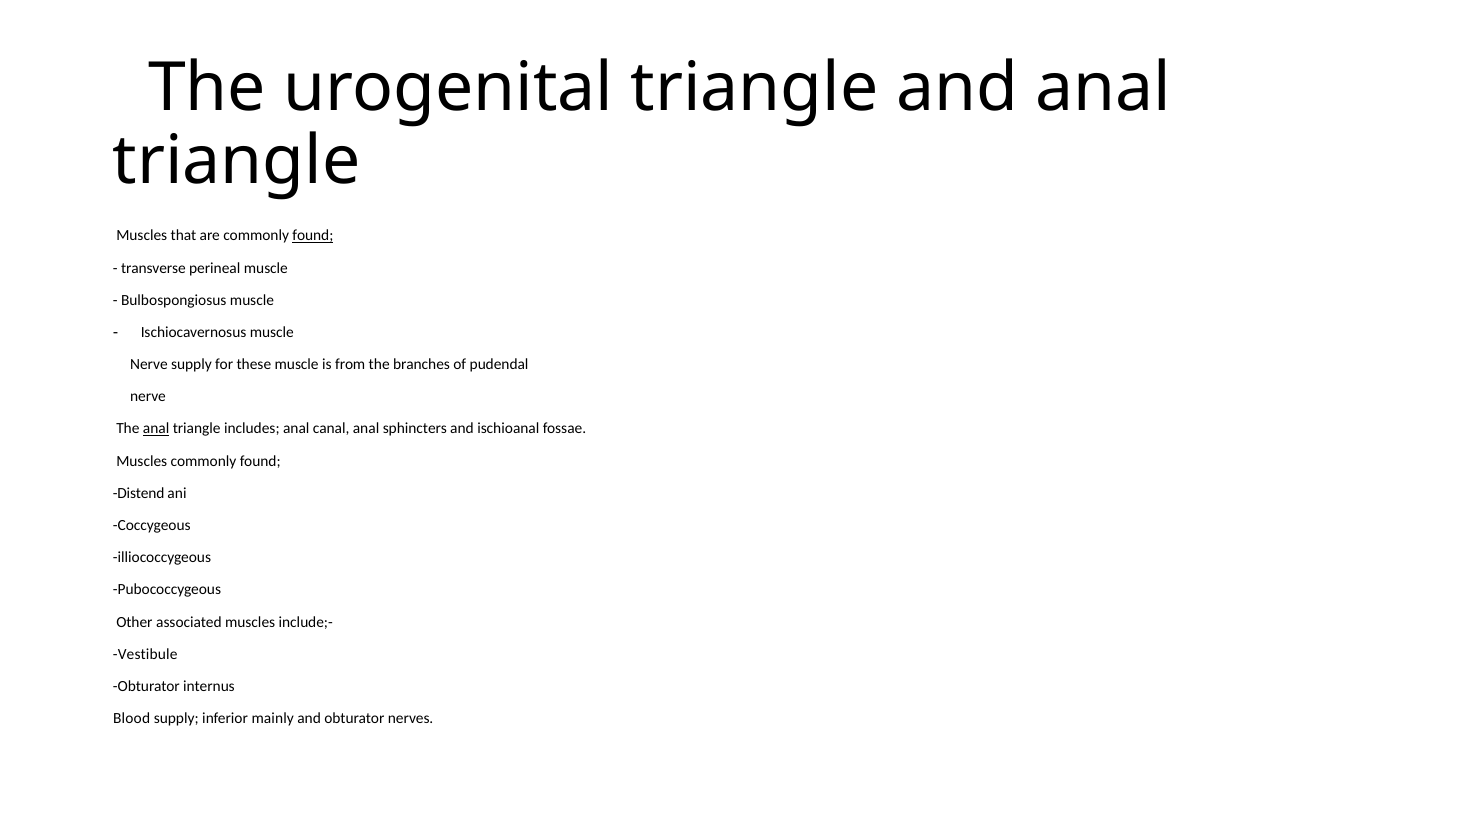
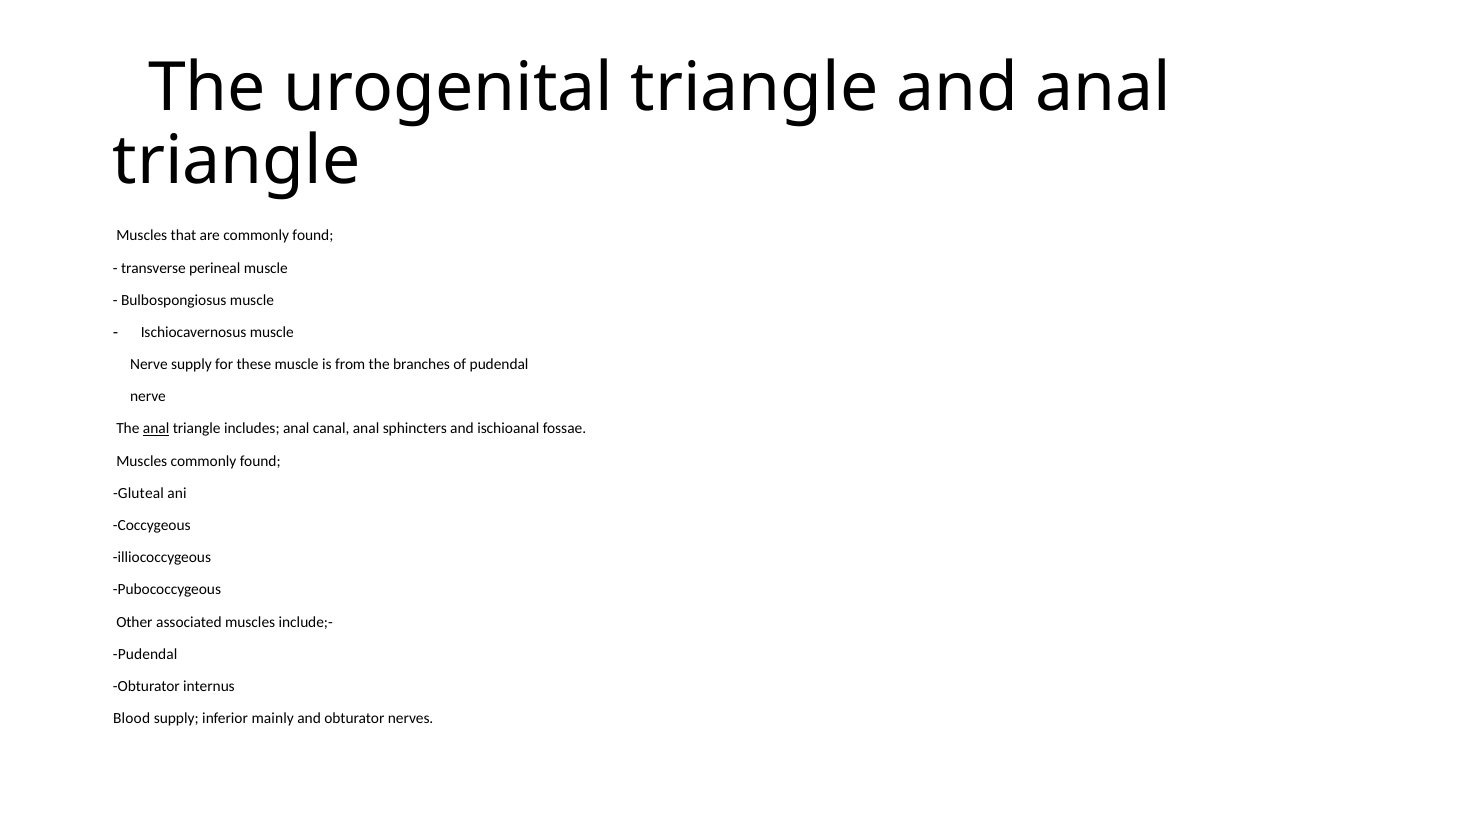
found underline: present -> none (313, 236)
Distend: Distend -> Gluteal (138, 493)
Vestibule: Vestibule -> Pudendal (145, 654)
